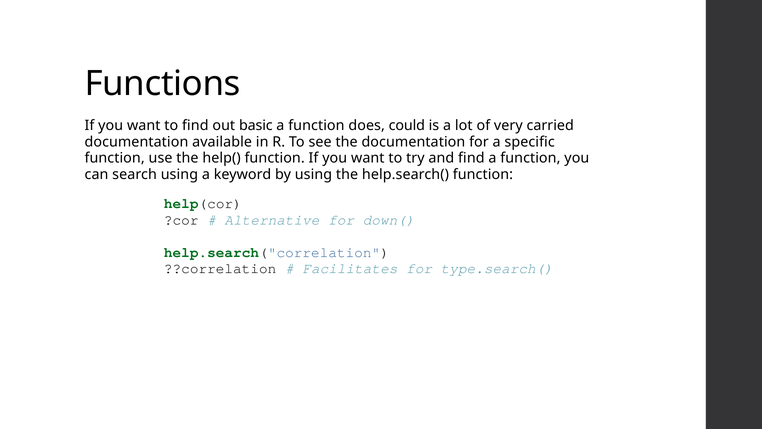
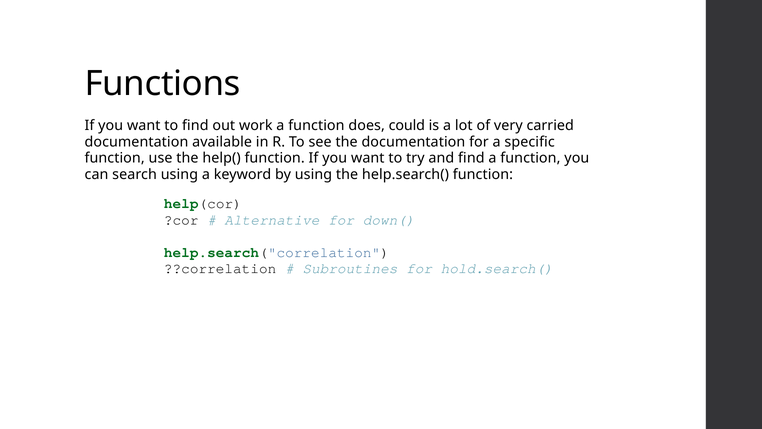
basic: basic -> work (256, 125)
Facilitates: Facilitates -> Subroutines (350, 268)
type.search(: type.search( -> hold.search( (497, 268)
